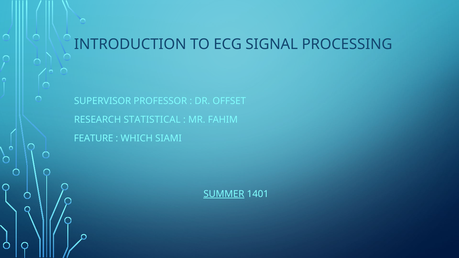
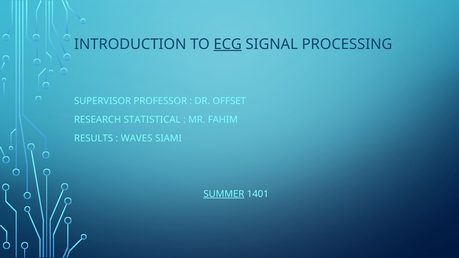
ECG underline: none -> present (228, 44)
FEATURE: FEATURE -> RESULTS (94, 138)
WHICH: WHICH -> WAVES (137, 138)
